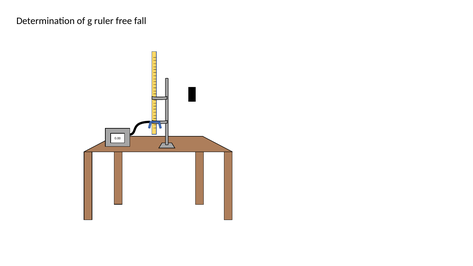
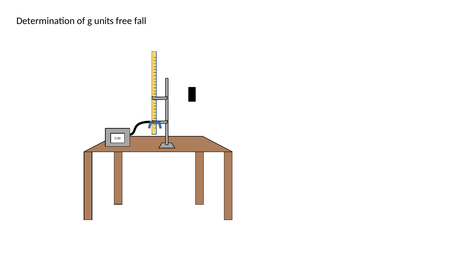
ruler: ruler -> units (104, 21)
